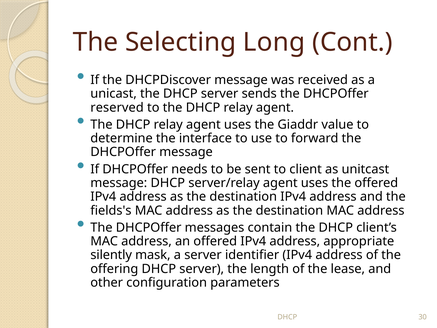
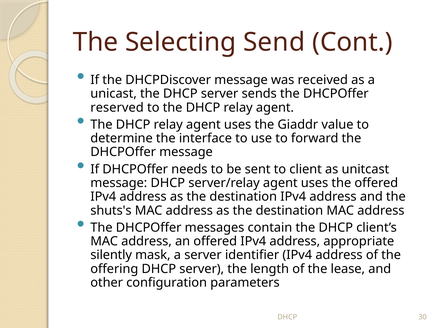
Long: Long -> Send (274, 42)
fields's: fields's -> shuts's (111, 210)
